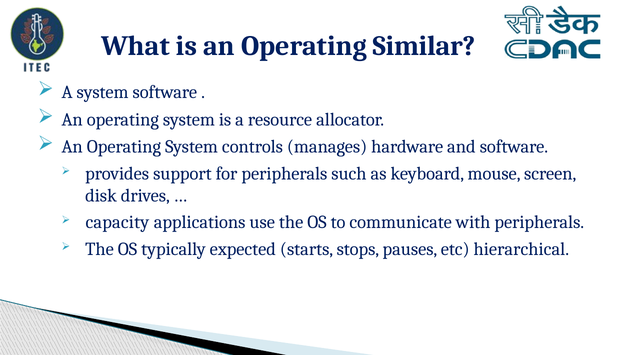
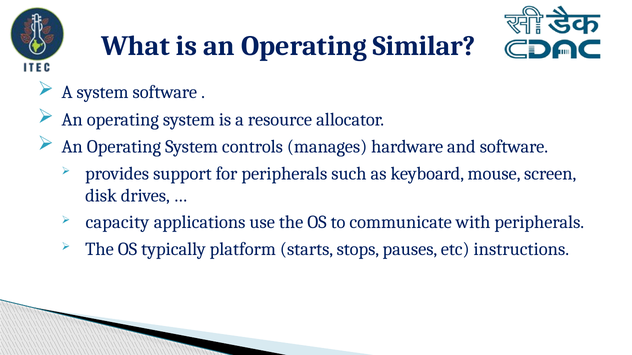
expected: expected -> platform (243, 249)
hierarchical: hierarchical -> instructions (521, 249)
